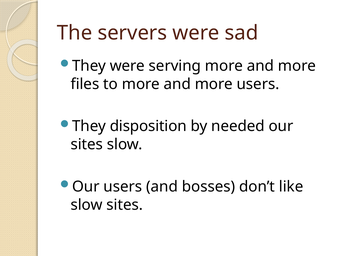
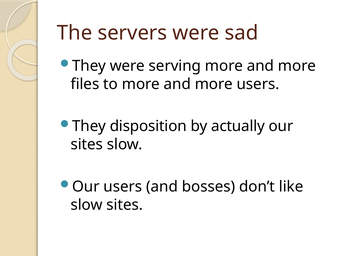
needed: needed -> actually (238, 126)
